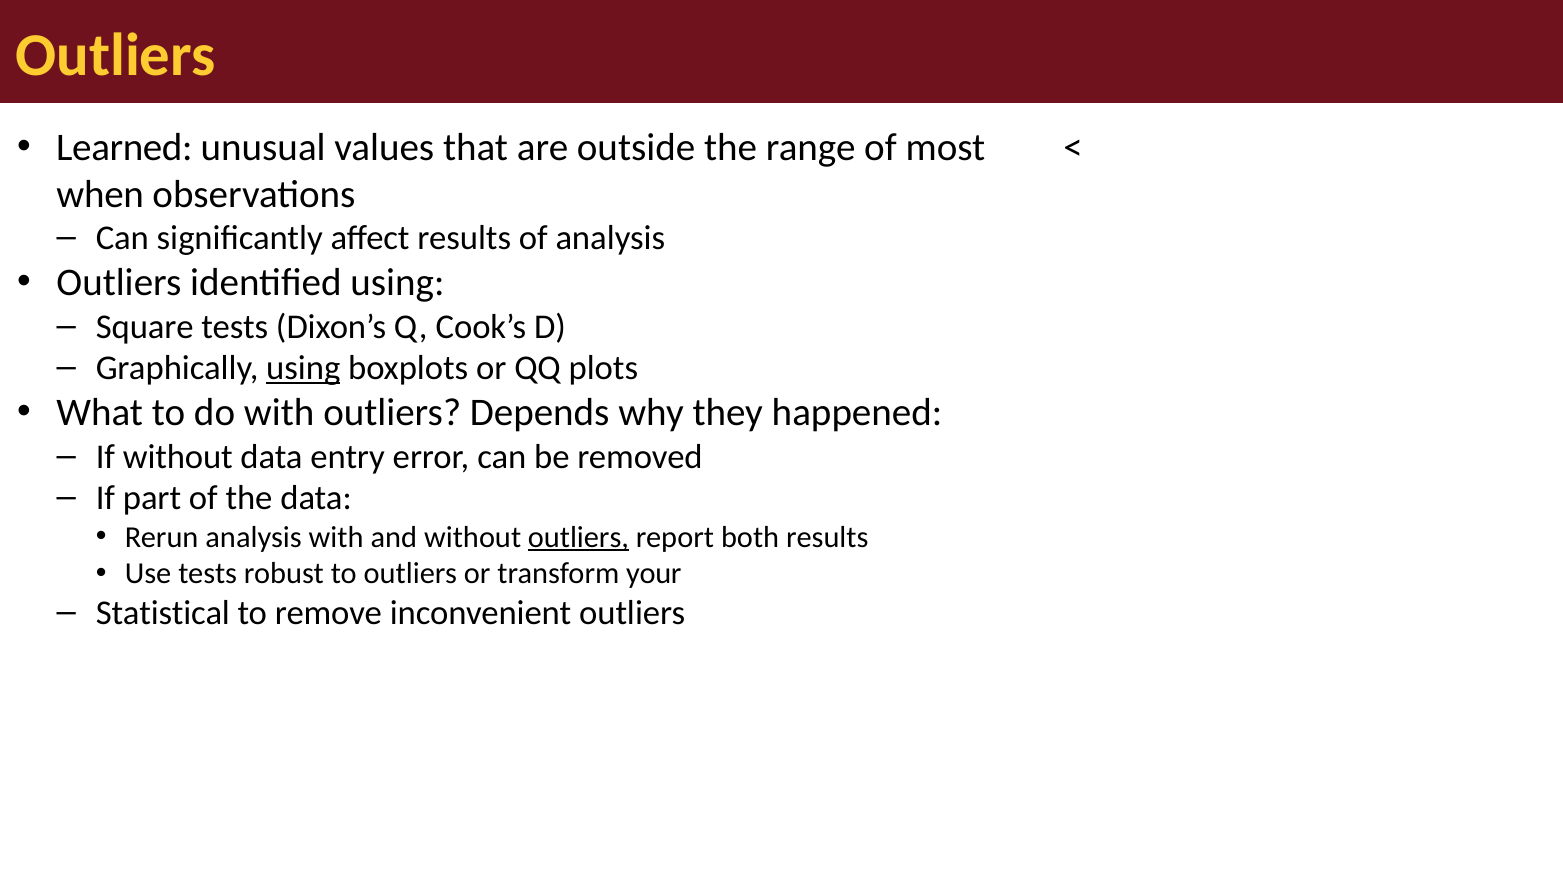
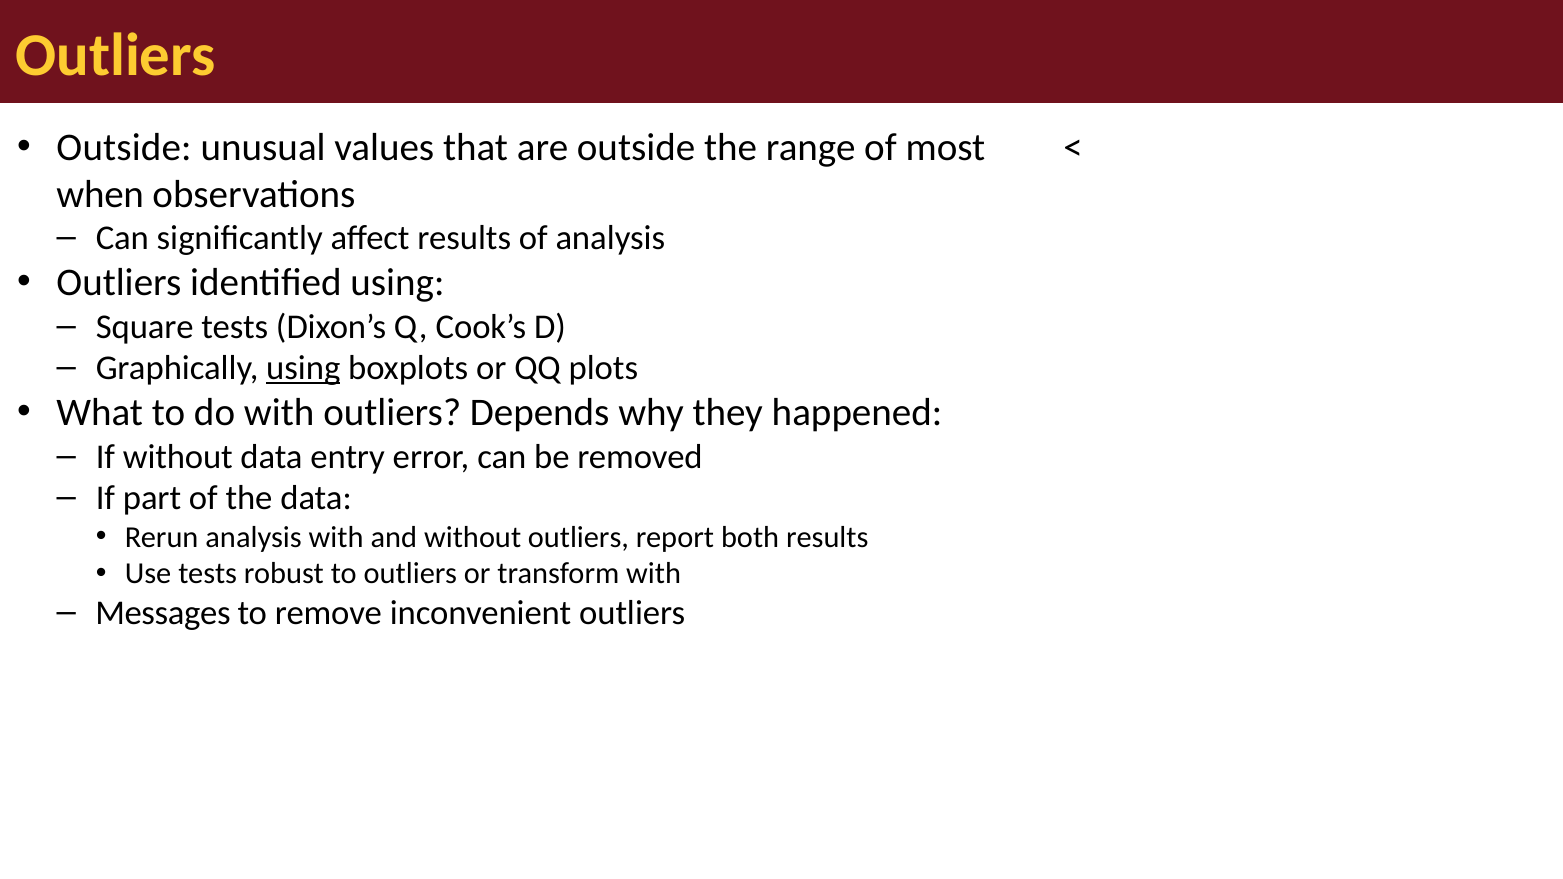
Learned: Learned -> Outside (124, 147)
outliers underline: present -> none (578, 537)
transform your: your -> with (654, 574)
Statistical: Statistical -> Messages (163, 613)
